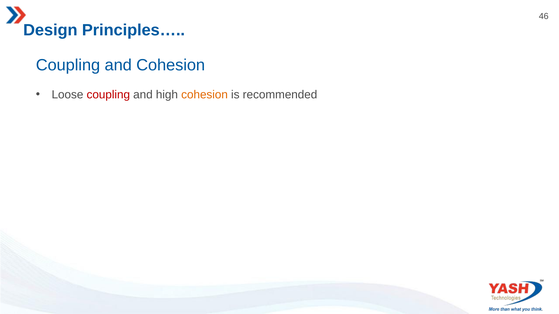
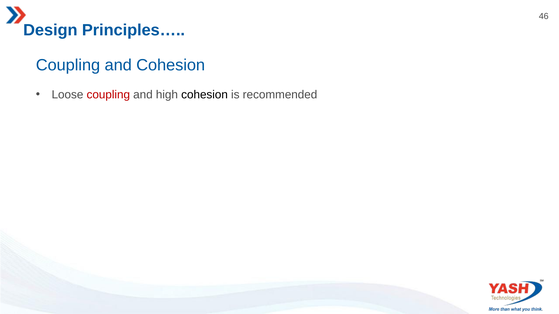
cohesion colour: orange -> black (205, 95)
